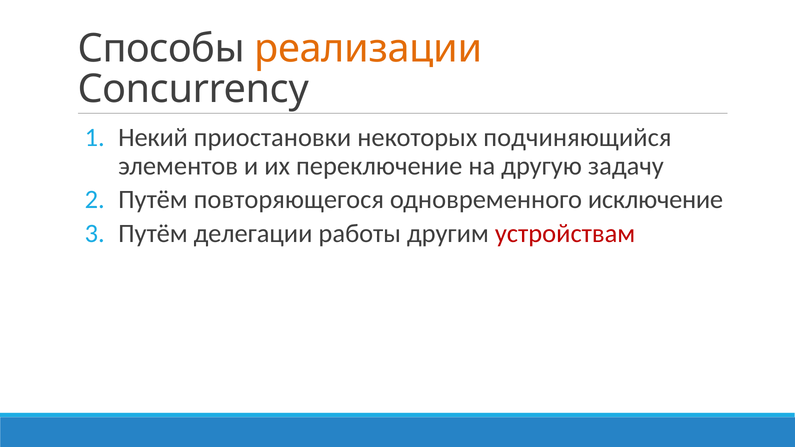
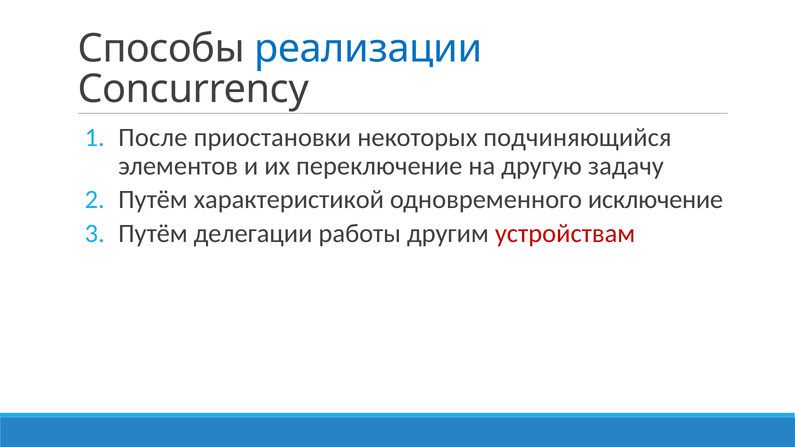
реализации colour: orange -> blue (368, 49)
Некий: Некий -> После (153, 137)
повторяющегося: повторяющегося -> характеристикой (289, 200)
